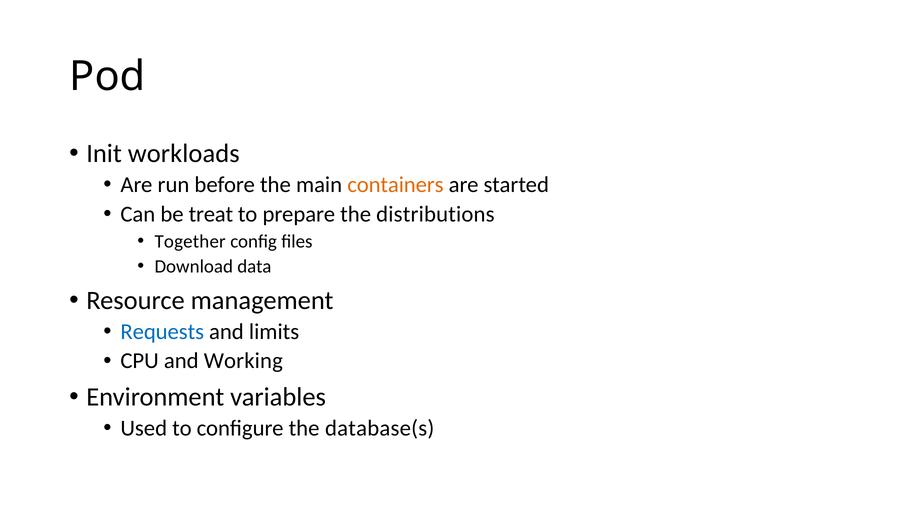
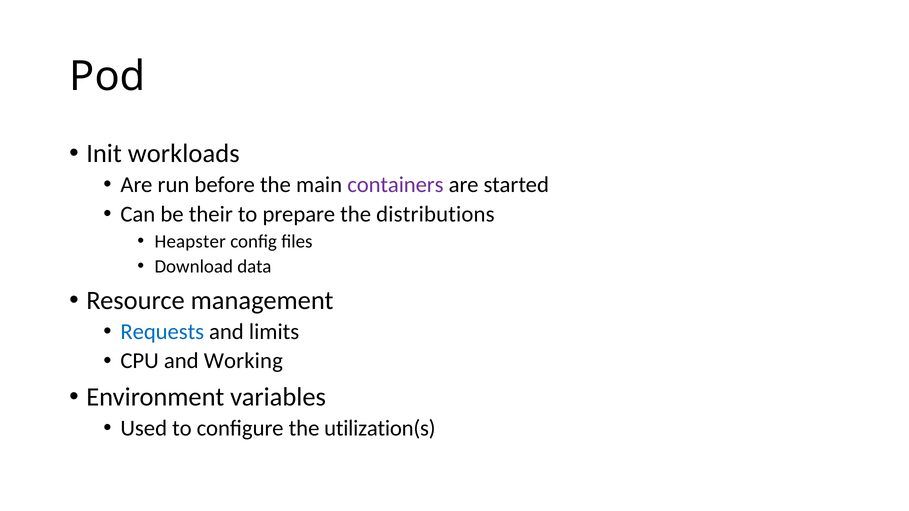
containers colour: orange -> purple (395, 185)
treat: treat -> their (211, 214)
Together: Together -> Heapster (190, 241)
database(s: database(s -> utilization(s (380, 429)
